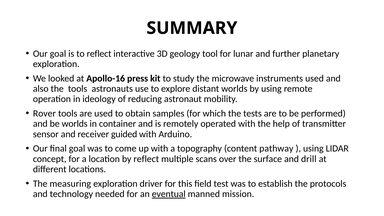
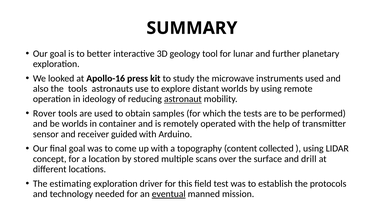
to reflect: reflect -> better (99, 54)
astronaut underline: none -> present (183, 99)
pathway: pathway -> collected (276, 149)
by reflect: reflect -> stored (146, 159)
measuring: measuring -> estimating (70, 184)
